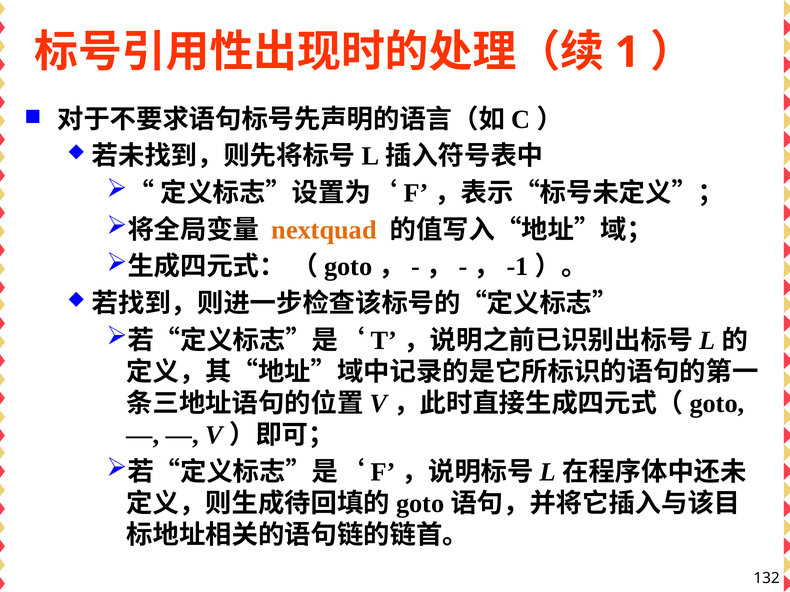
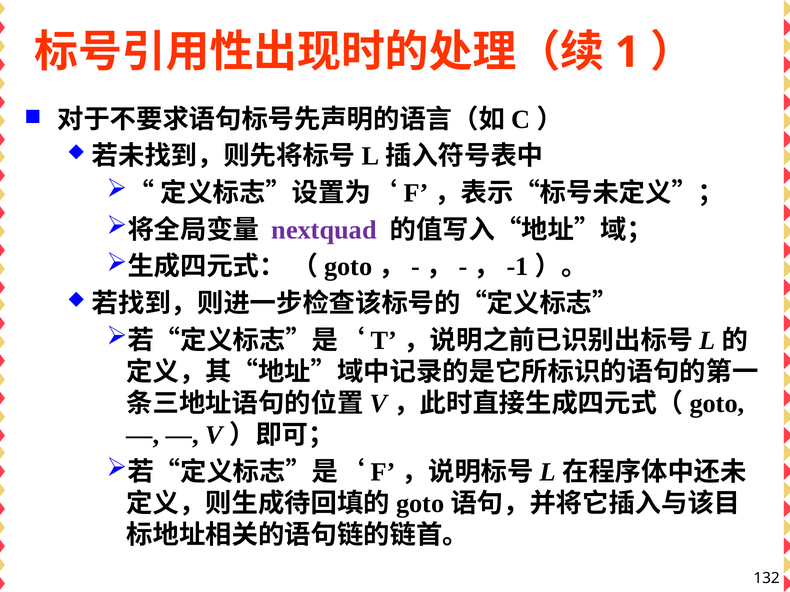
nextquad colour: orange -> purple (324, 230)
